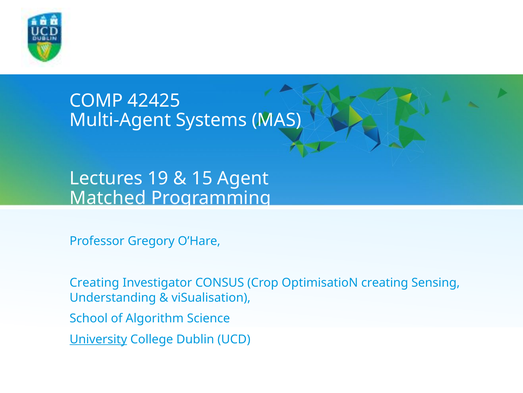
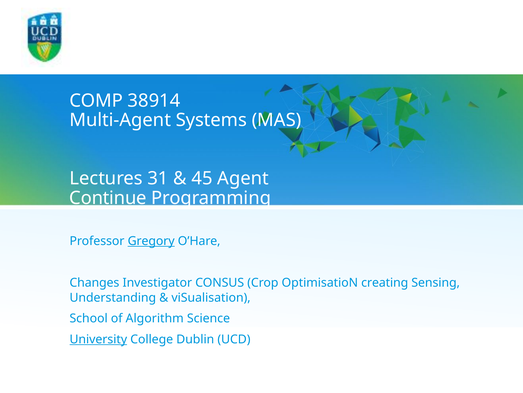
42425: 42425 -> 38914 (154, 100)
19: 19 -> 31 (158, 178)
15: 15 -> 45 (202, 178)
Matched: Matched -> Continue (108, 198)
Gregory underline: none -> present (151, 241)
Creating: Creating -> Changes (94, 282)
